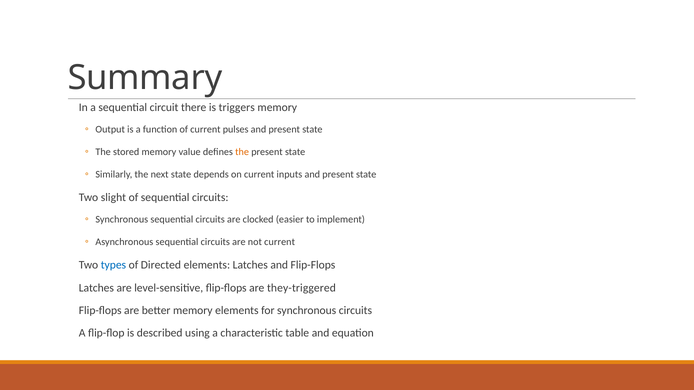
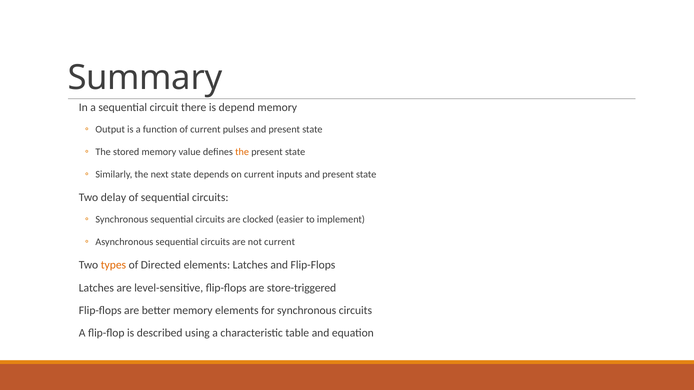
triggers: triggers -> depend (237, 108)
slight: slight -> delay (113, 198)
types colour: blue -> orange (113, 265)
they-triggered: they-triggered -> store-triggered (302, 288)
